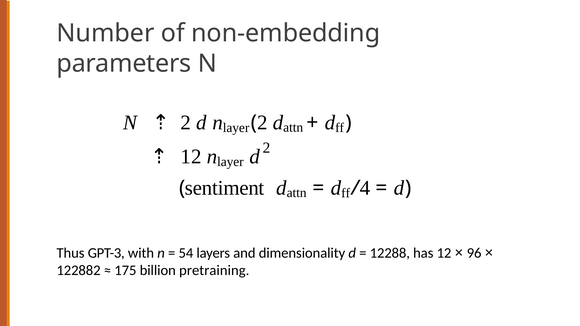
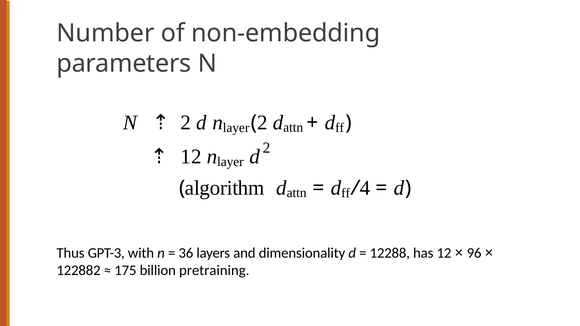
sentiment: sentiment -> algorithm (225, 188)
54: 54 -> 36 (186, 253)
